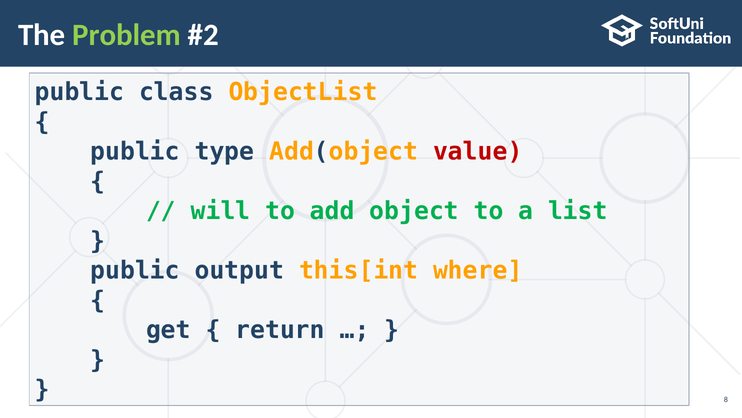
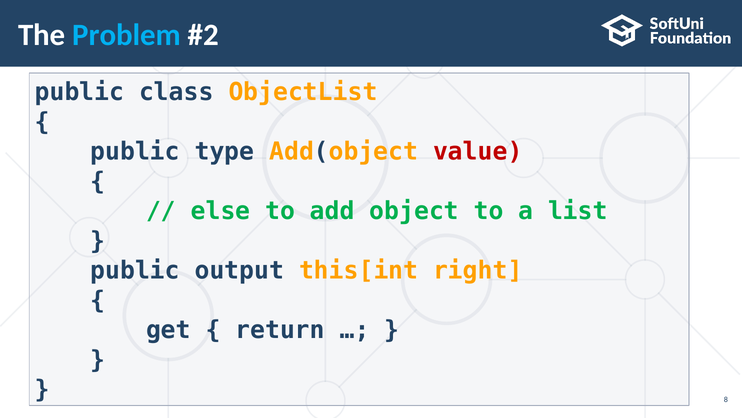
Problem colour: light green -> light blue (127, 35)
will: will -> else (221, 211)
where: where -> right (478, 270)
